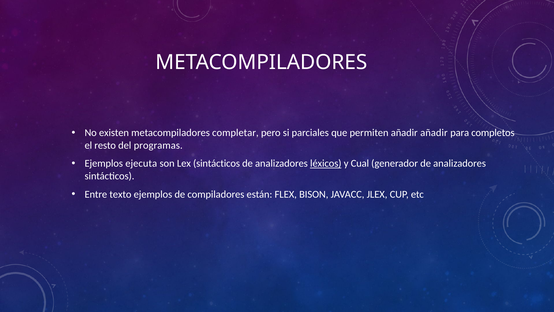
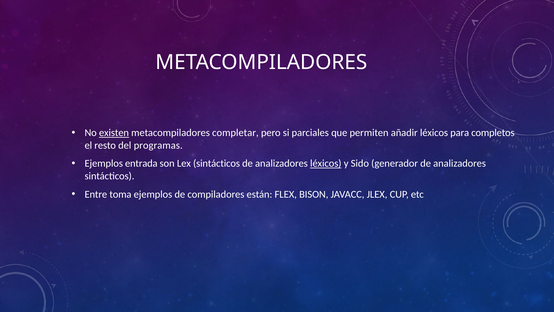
existen underline: none -> present (114, 133)
añadir añadir: añadir -> léxicos (434, 133)
ejecuta: ejecuta -> entrada (141, 163)
Cual: Cual -> Sido (360, 163)
texto: texto -> toma (120, 194)
